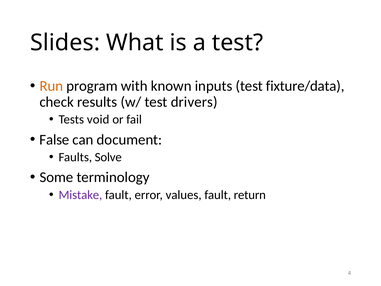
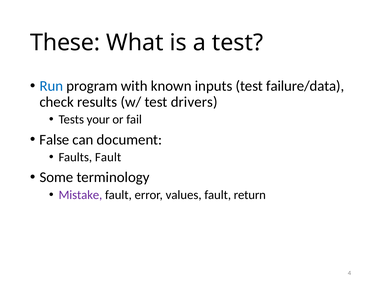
Slides: Slides -> These (65, 43)
Run colour: orange -> blue (51, 86)
fixture/data: fixture/data -> failure/data (305, 86)
void: void -> your (98, 119)
Faults Solve: Solve -> Fault (108, 157)
